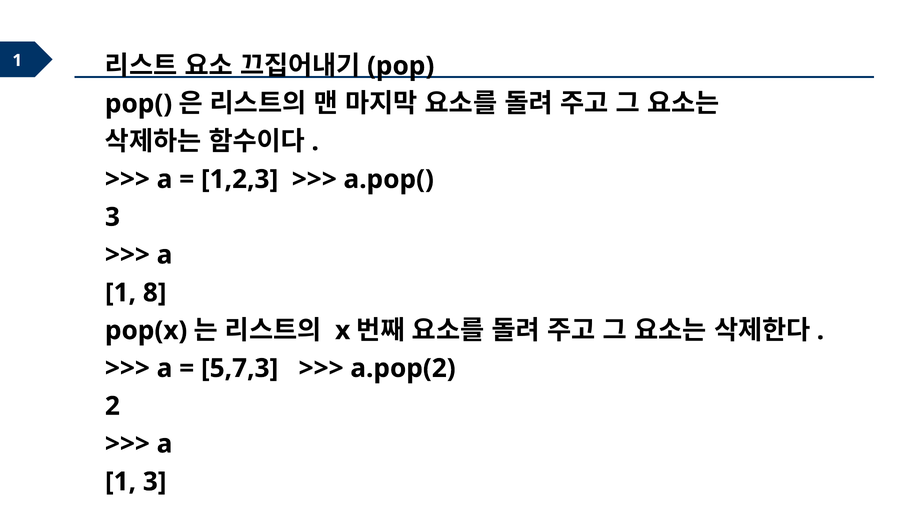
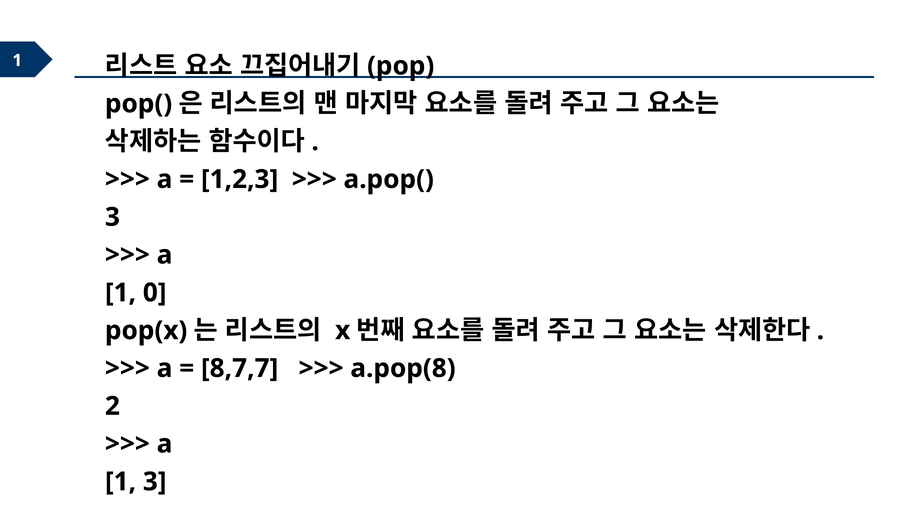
8: 8 -> 0 (155, 293)
5,7,3: 5,7,3 -> 8,7,7 (240, 368)
a.pop(2: a.pop(2 -> a.pop(8 (403, 368)
